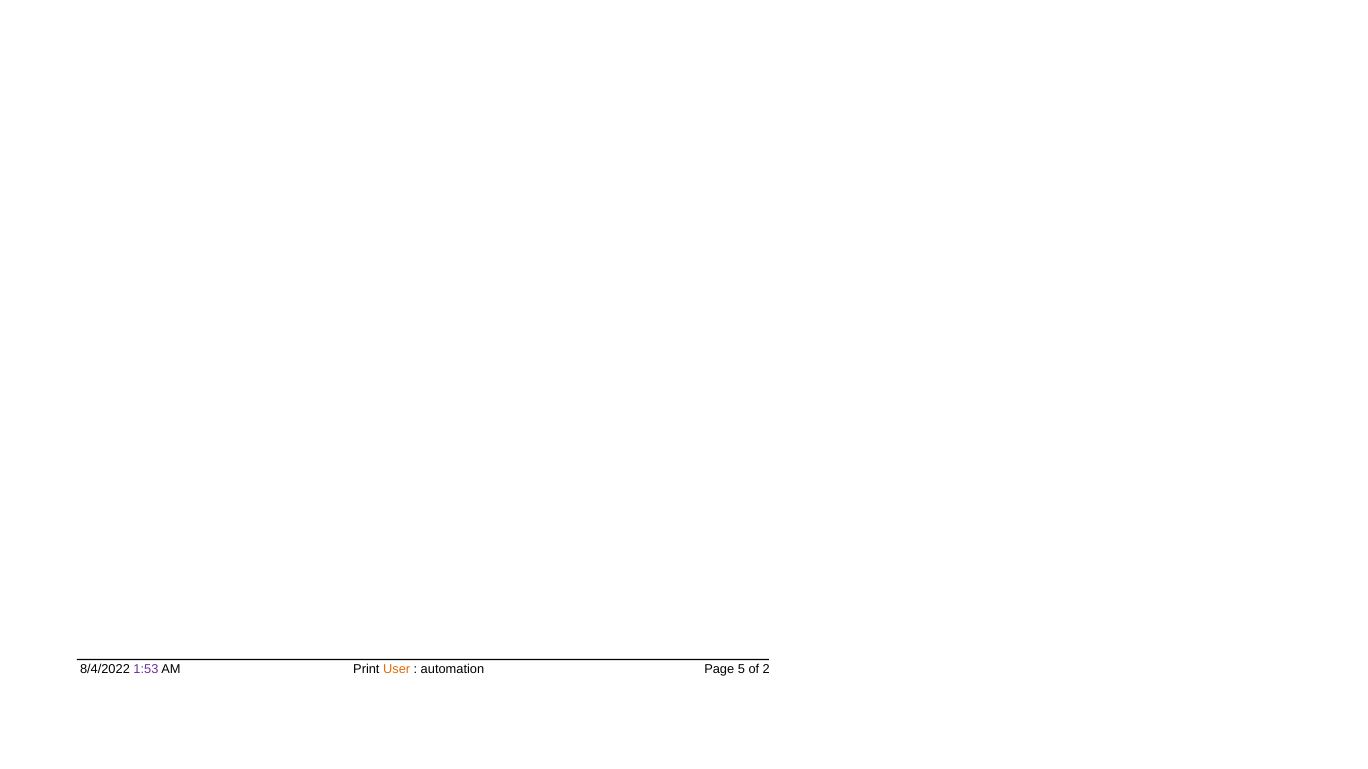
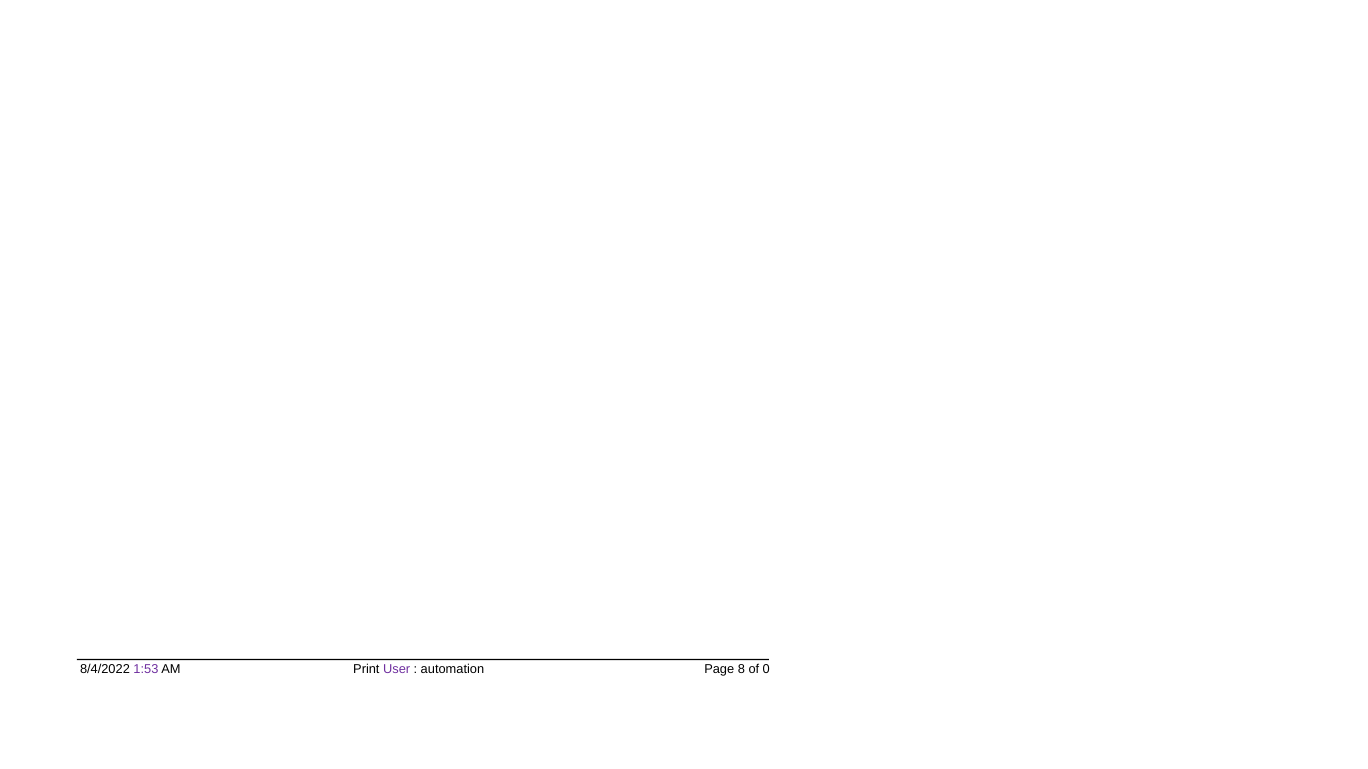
User colour: orange -> purple (397, 670)
5: 5 -> 8 (741, 670)
2: 2 -> 0 (766, 670)
